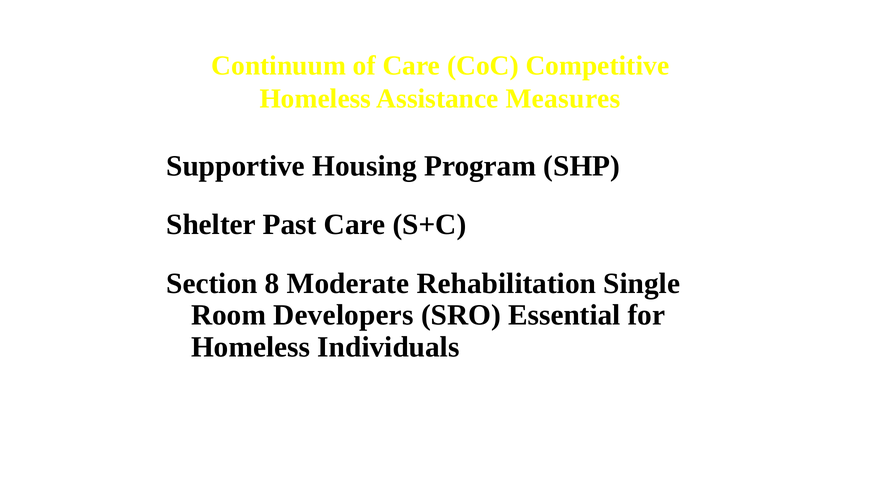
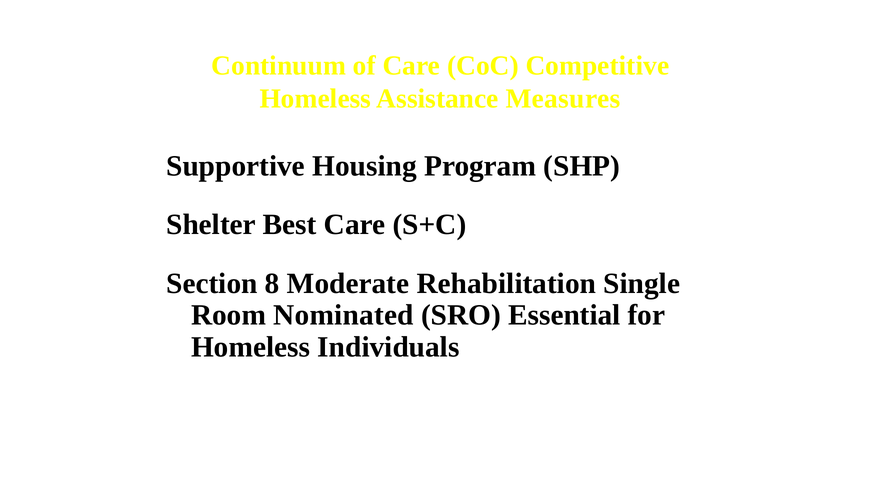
Past: Past -> Best (290, 225)
Developers: Developers -> Nominated (343, 315)
